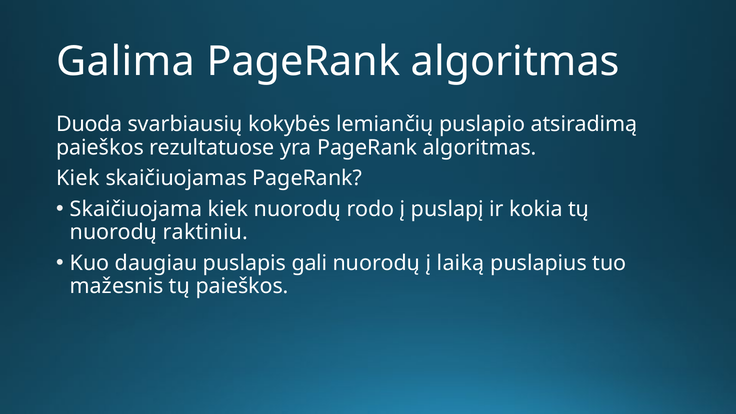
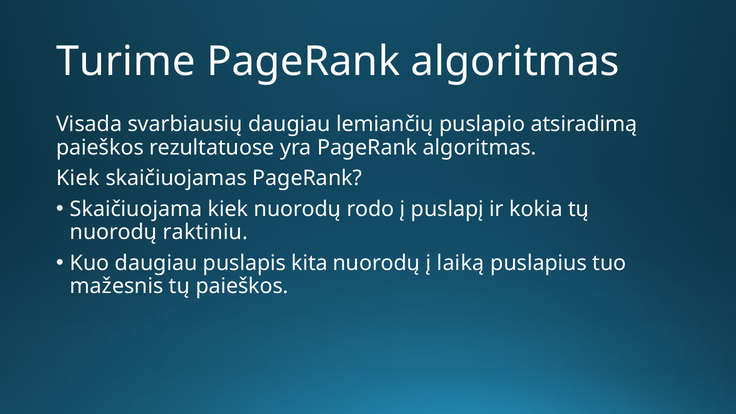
Galima: Galima -> Turime (126, 62)
Duoda: Duoda -> Visada (89, 124)
svarbiausių kokybės: kokybės -> daugiau (289, 124)
gali: gali -> kita (310, 263)
